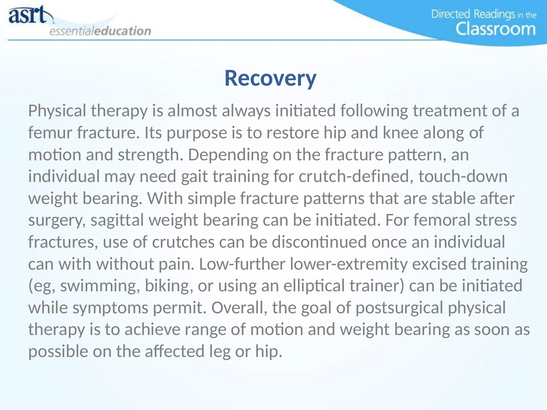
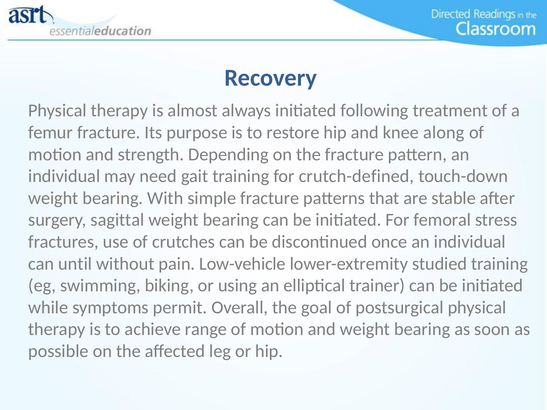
can with: with -> until (75, 264)
Low-further: Low-further -> Low-vehicle (242, 264)
excised: excised -> studied (440, 264)
